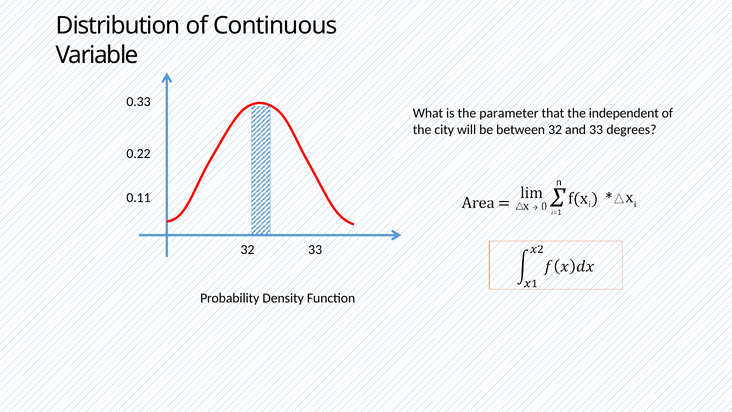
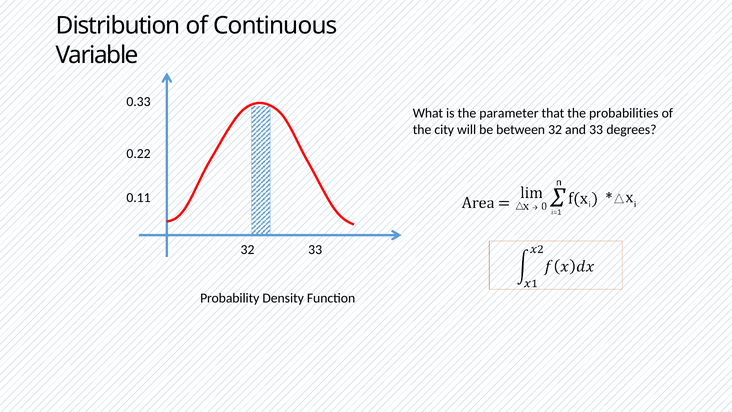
independent: independent -> probabilities (624, 113)
